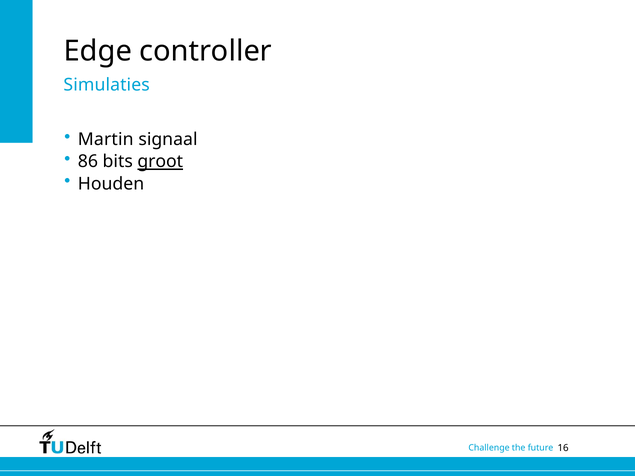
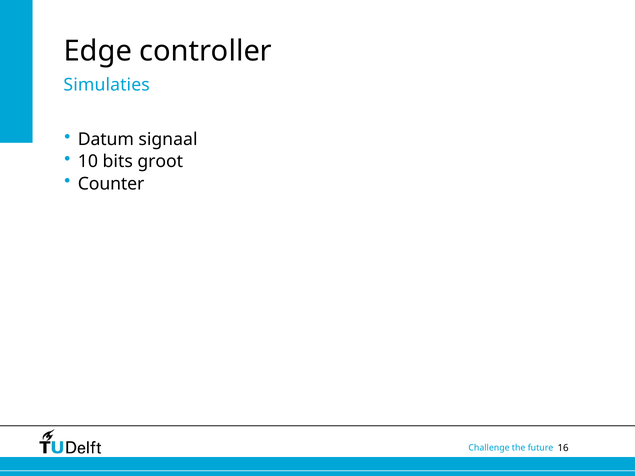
Martin: Martin -> Datum (106, 140)
86: 86 -> 10 (88, 162)
groot underline: present -> none (160, 162)
Houden: Houden -> Counter (111, 184)
